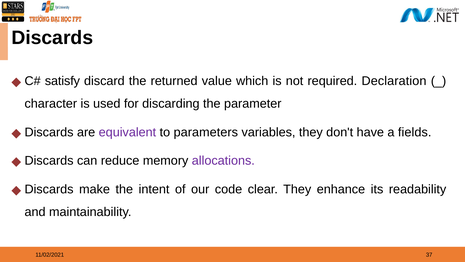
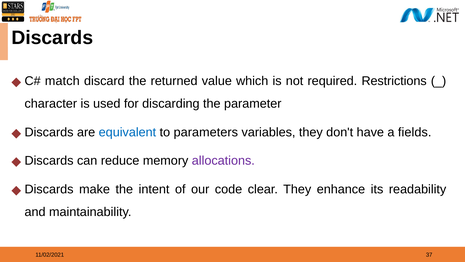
satisfy: satisfy -> match (62, 81)
Declaration: Declaration -> Restrictions (394, 81)
equivalent colour: purple -> blue (127, 132)
